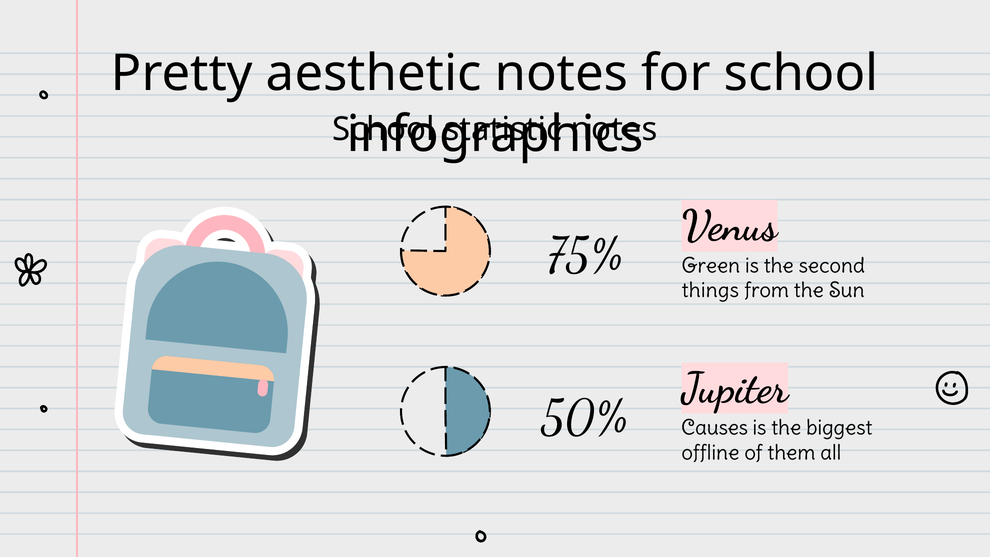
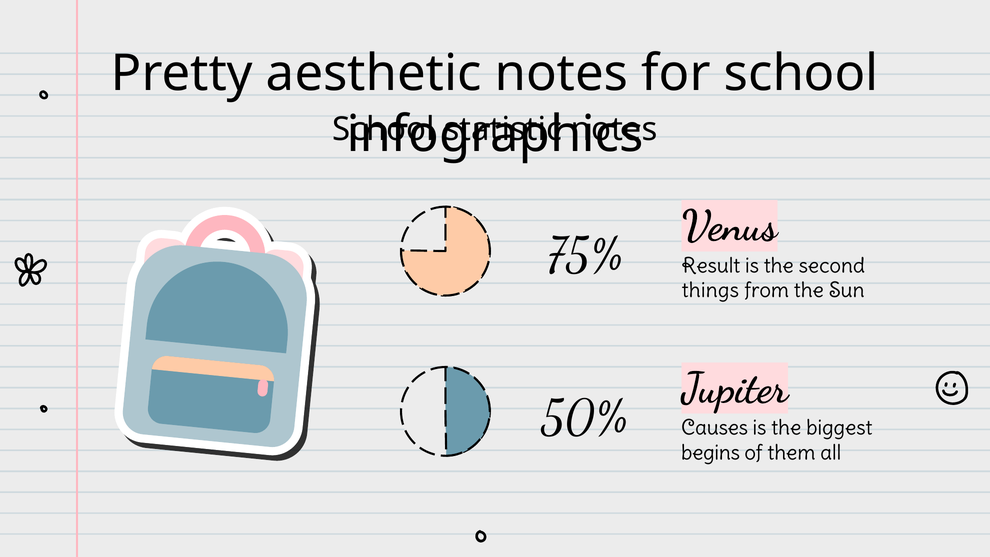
Green: Green -> Result (711, 266)
offline: offline -> begins (711, 453)
